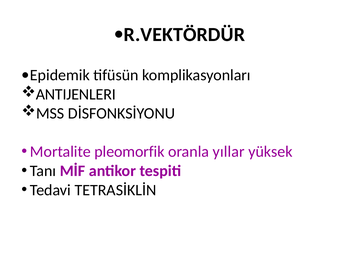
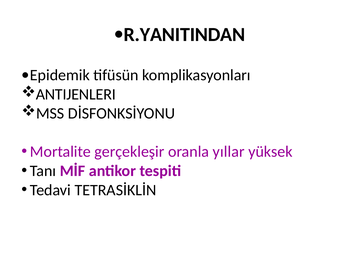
R.VEKTÖRDÜR: R.VEKTÖRDÜR -> R.YANITINDAN (184, 35)
pleomorfik: pleomorfik -> gerçekleşir (129, 152)
